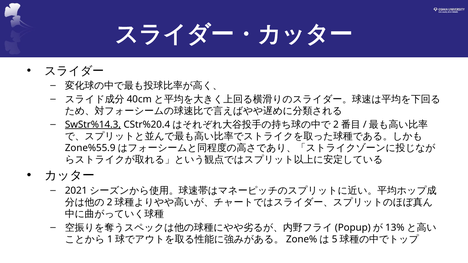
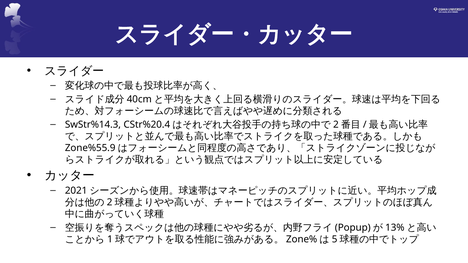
SwStr%14.3 underline: present -> none (93, 125)
